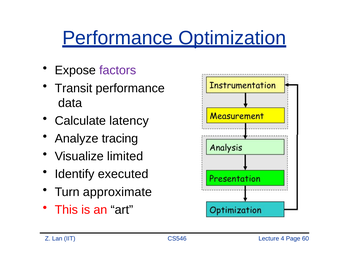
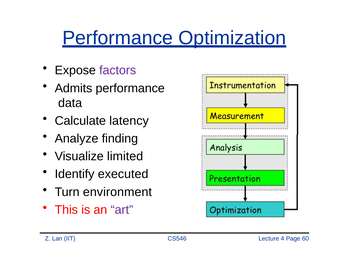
Transit: Transit -> Admits (74, 88)
tracing: tracing -> finding (120, 138)
approximate: approximate -> environment (117, 192)
art colour: black -> purple (122, 209)
